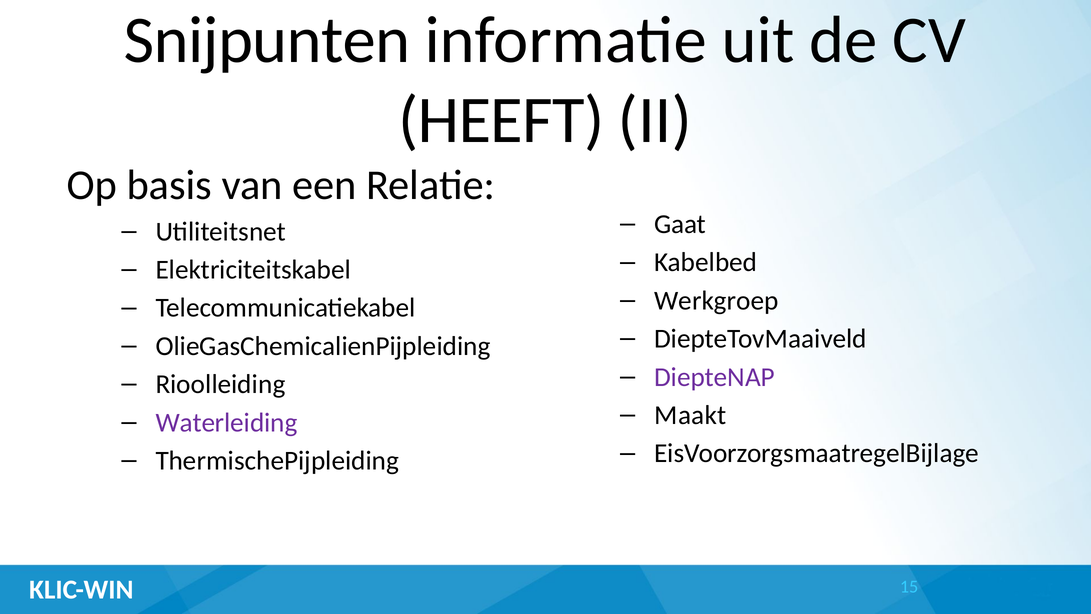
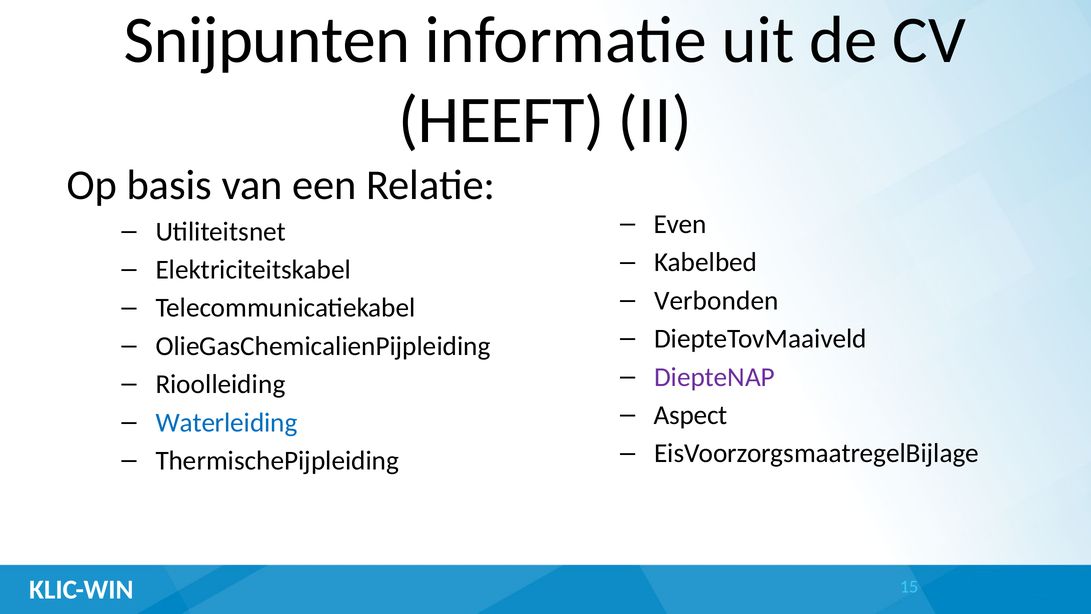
Gaat: Gaat -> Even (680, 224)
Werkgroep: Werkgroep -> Verbonden (716, 301)
Maakt: Maakt -> Aspect (691, 415)
Waterleiding colour: purple -> blue (226, 422)
